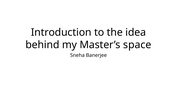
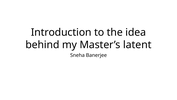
space: space -> latent (137, 45)
